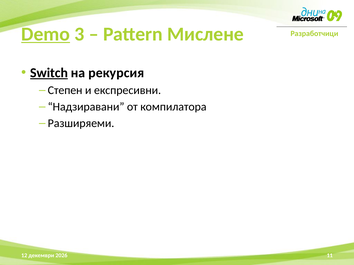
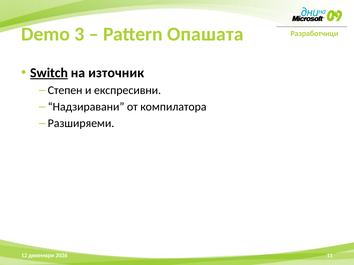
Demo underline: present -> none (46, 34)
Мислене: Мислене -> Опашата (205, 34)
рекурсия: рекурсия -> източник (116, 73)
